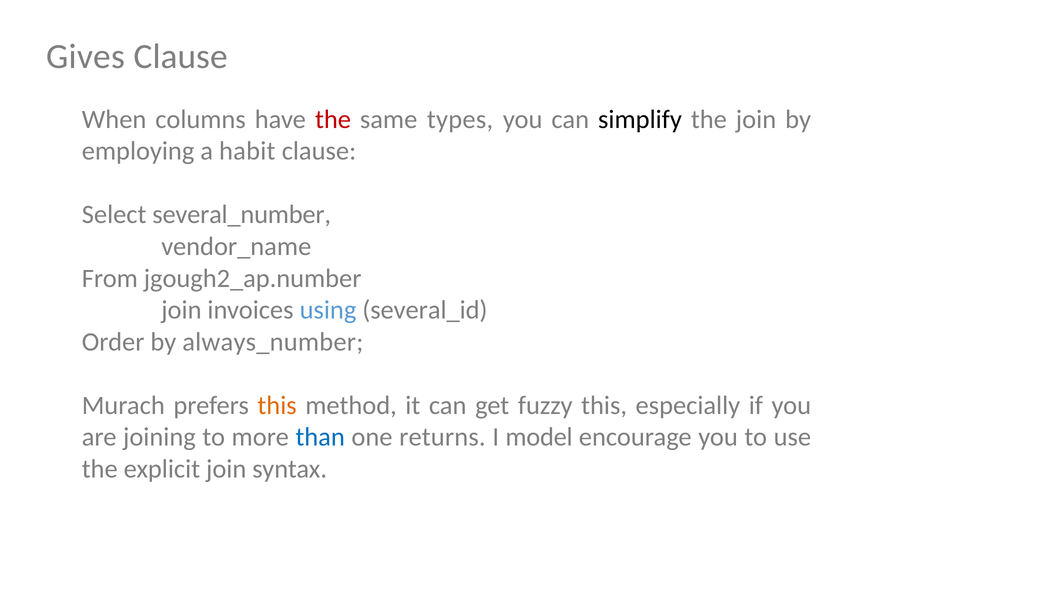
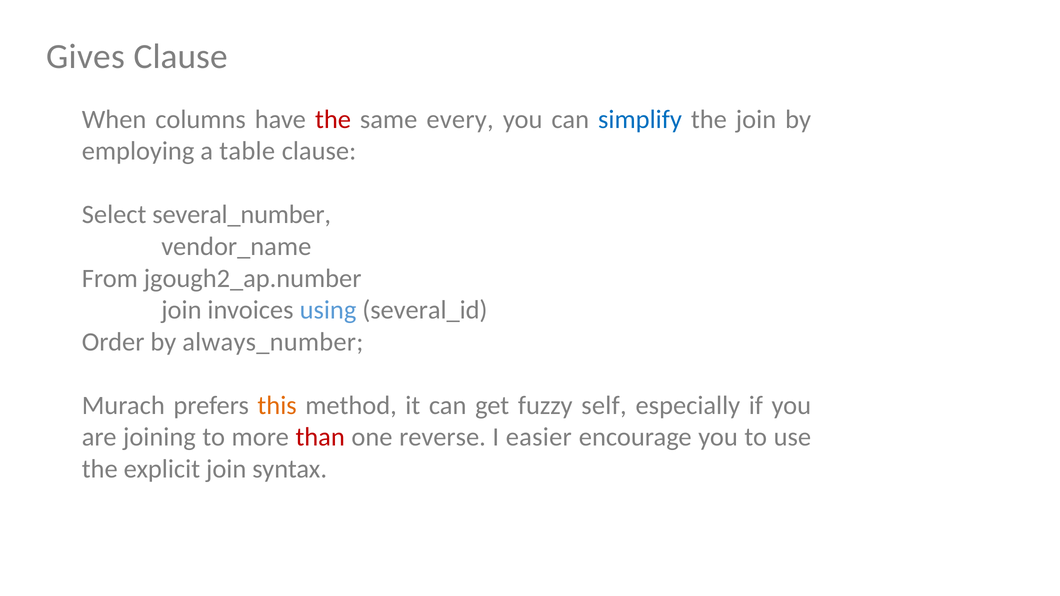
types: types -> every (460, 119)
simplify colour: black -> blue (640, 119)
habit: habit -> table (247, 151)
fuzzy this: this -> self (604, 406)
than colour: blue -> red (320, 437)
returns: returns -> reverse (442, 437)
model: model -> easier (539, 437)
